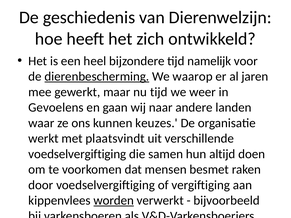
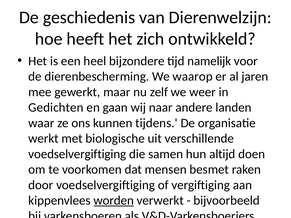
dierenbescherming underline: present -> none (97, 77)
nu tijd: tijd -> zelf (159, 92)
Gevoelens: Gevoelens -> Gedichten (56, 108)
keuzes: keuzes -> tijdens (156, 123)
plaatsvindt: plaatsvindt -> biologische (115, 139)
